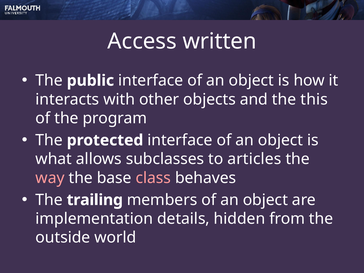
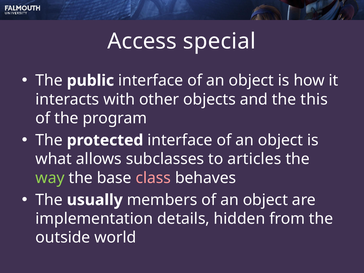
written: written -> special (219, 41)
way colour: pink -> light green (50, 178)
trailing: trailing -> usually (95, 200)
